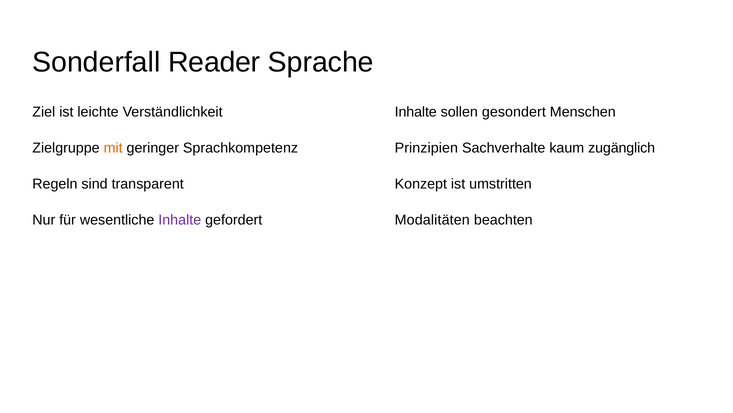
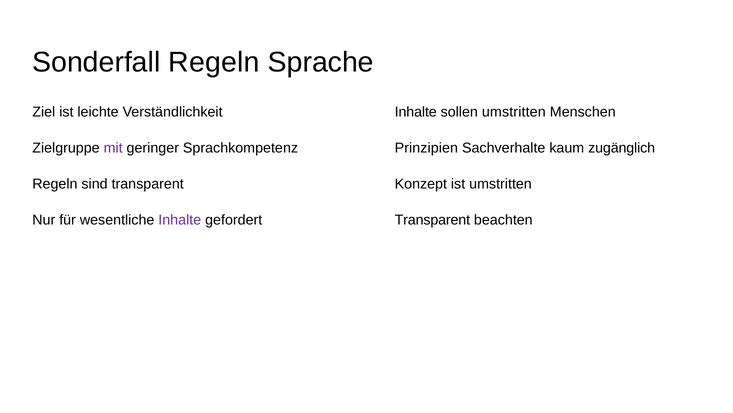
Sonderfall Reader: Reader -> Regeln (214, 62)
sollen gesondert: gesondert -> umstritten (514, 112)
mit colour: orange -> purple (113, 148)
Modalitäten: Modalitäten -> Transparent (432, 220)
